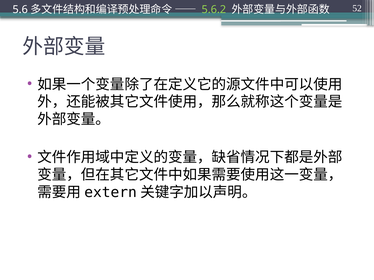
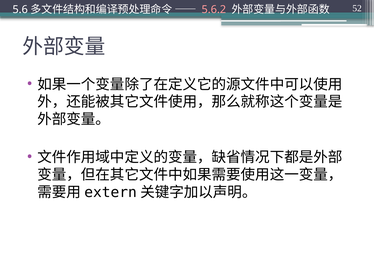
5.6.2 colour: light green -> pink (214, 10)
